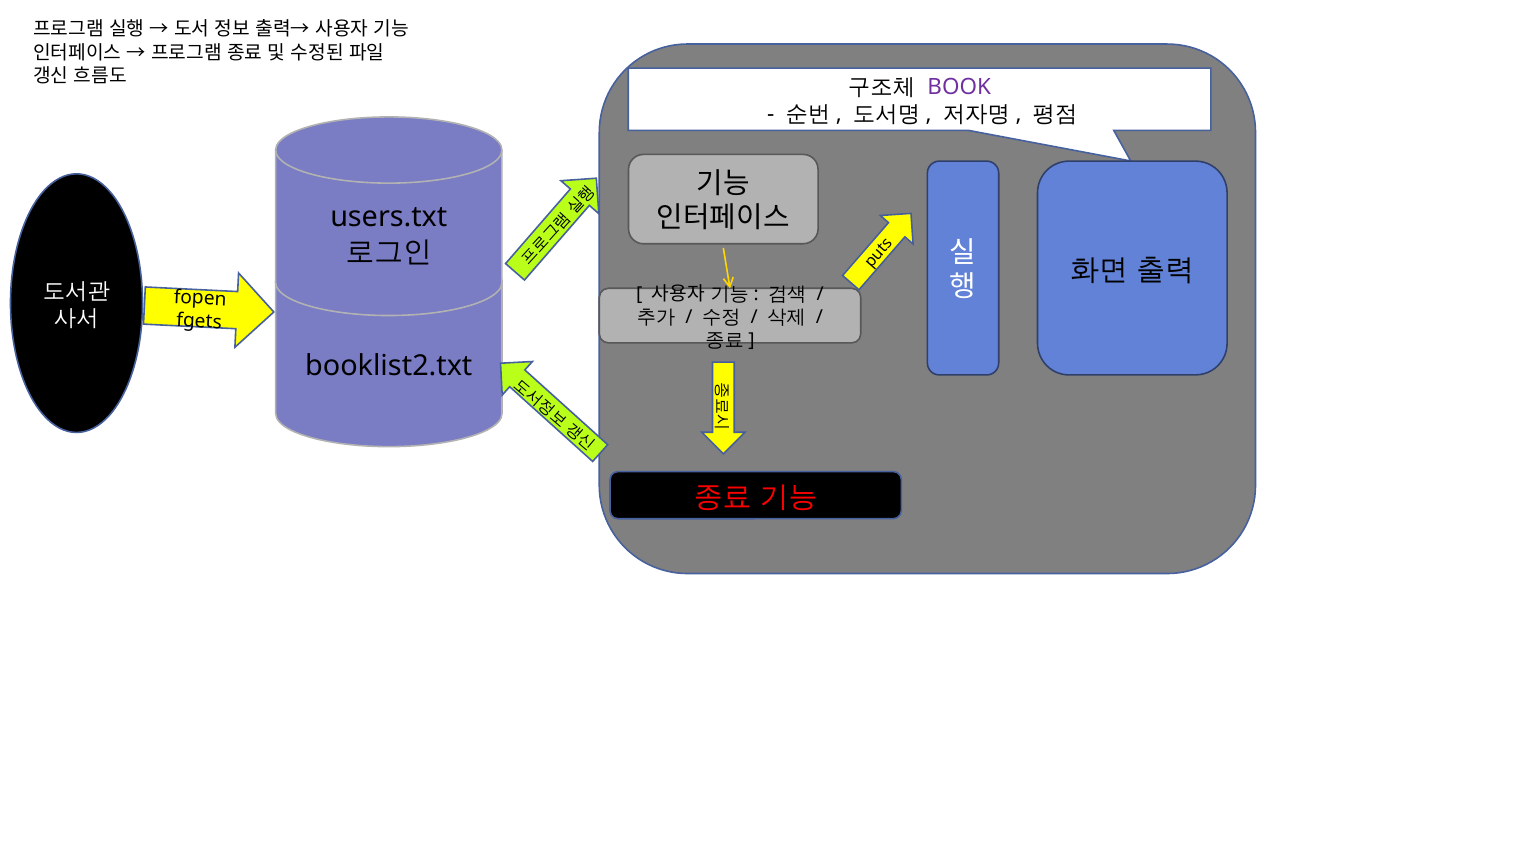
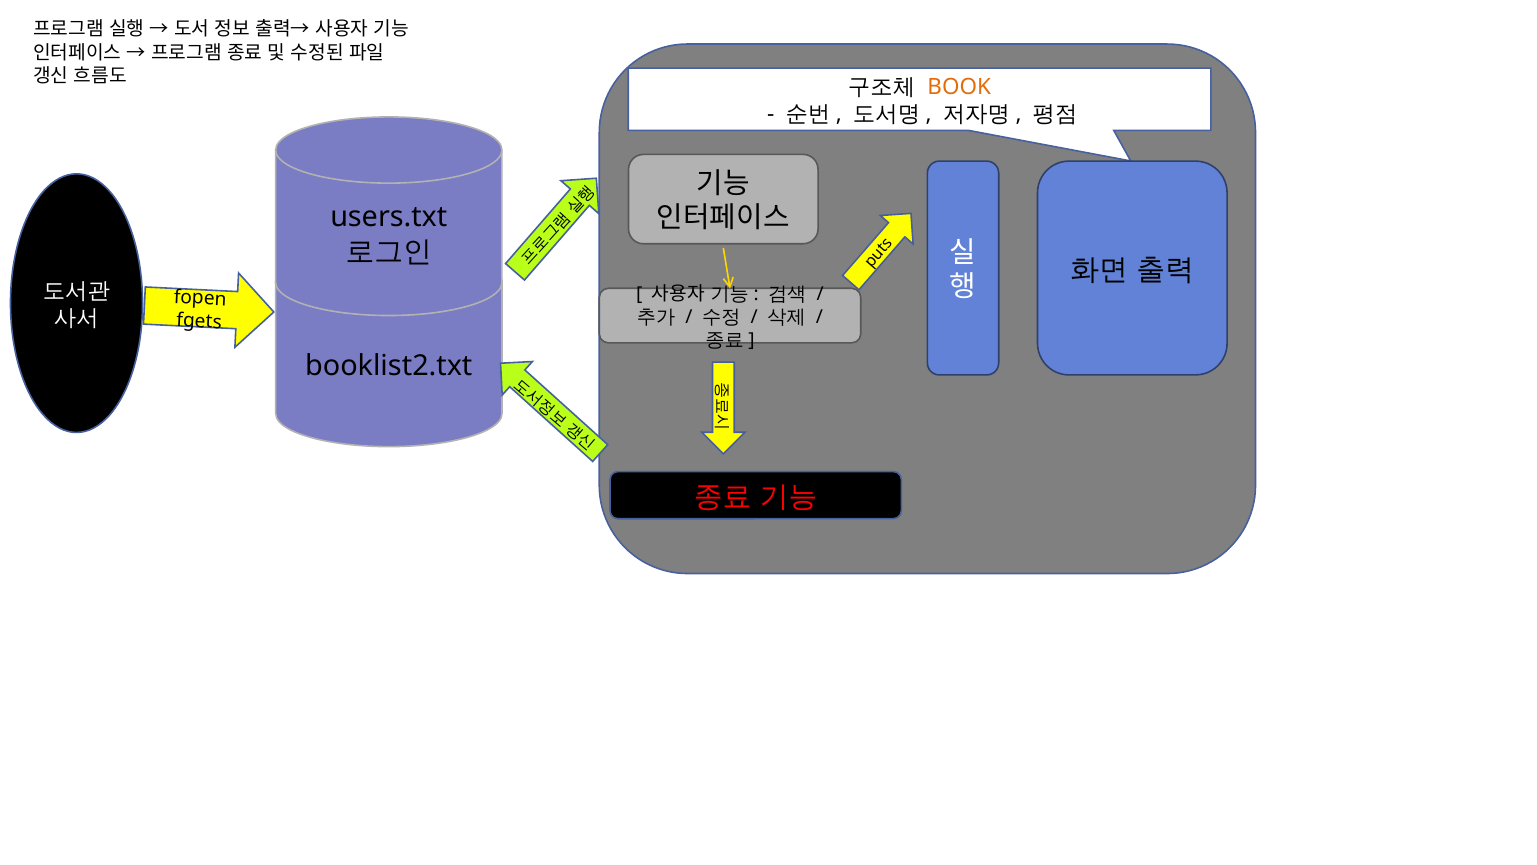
BOOK colour: purple -> orange (959, 87)
